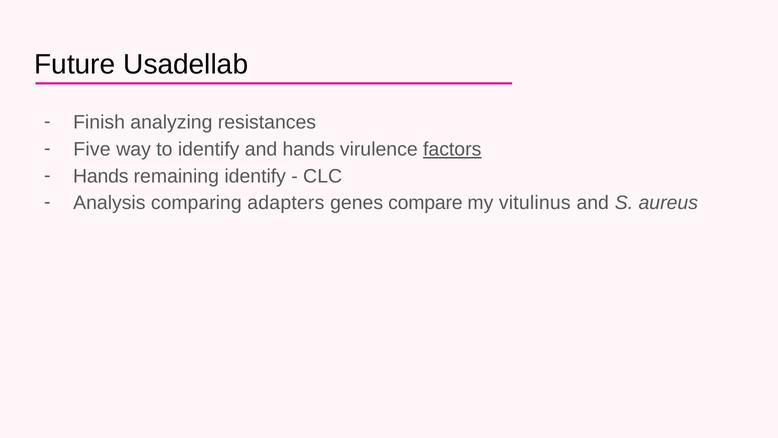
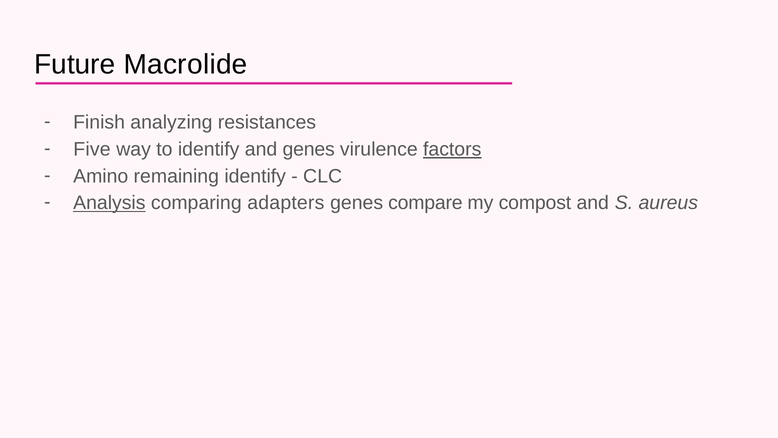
Usadellab: Usadellab -> Macrolide (186, 64)
and hands: hands -> genes (309, 149)
Hands: Hands -> Amino (101, 176)
Analysis underline: none -> present (109, 203)
vitulinus: vitulinus -> compost (535, 203)
